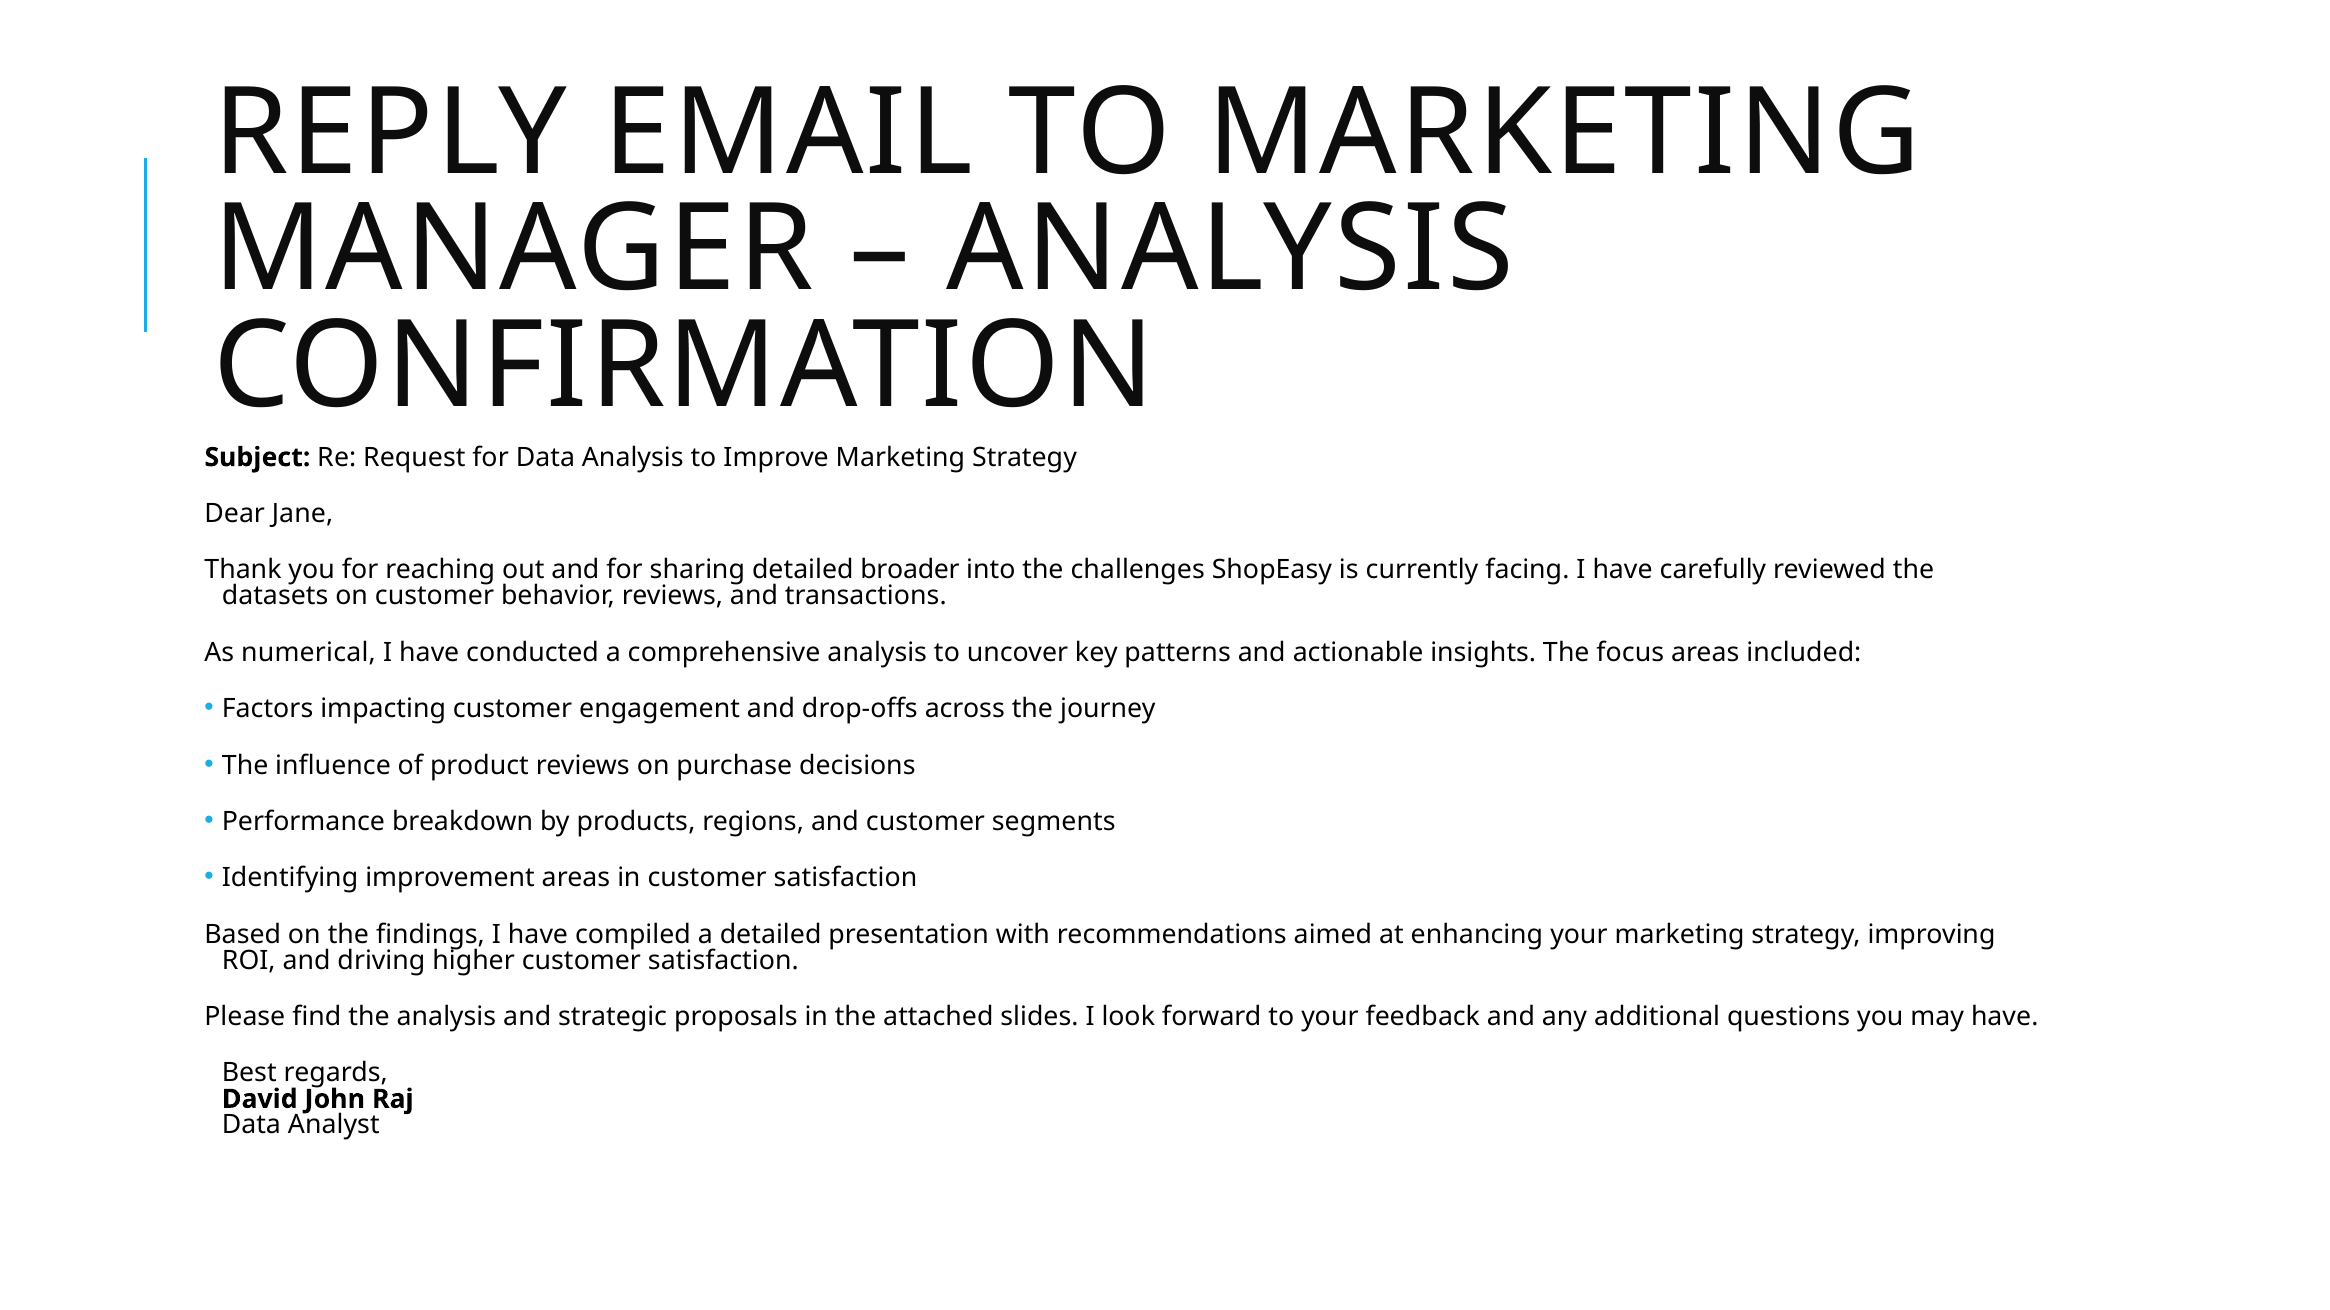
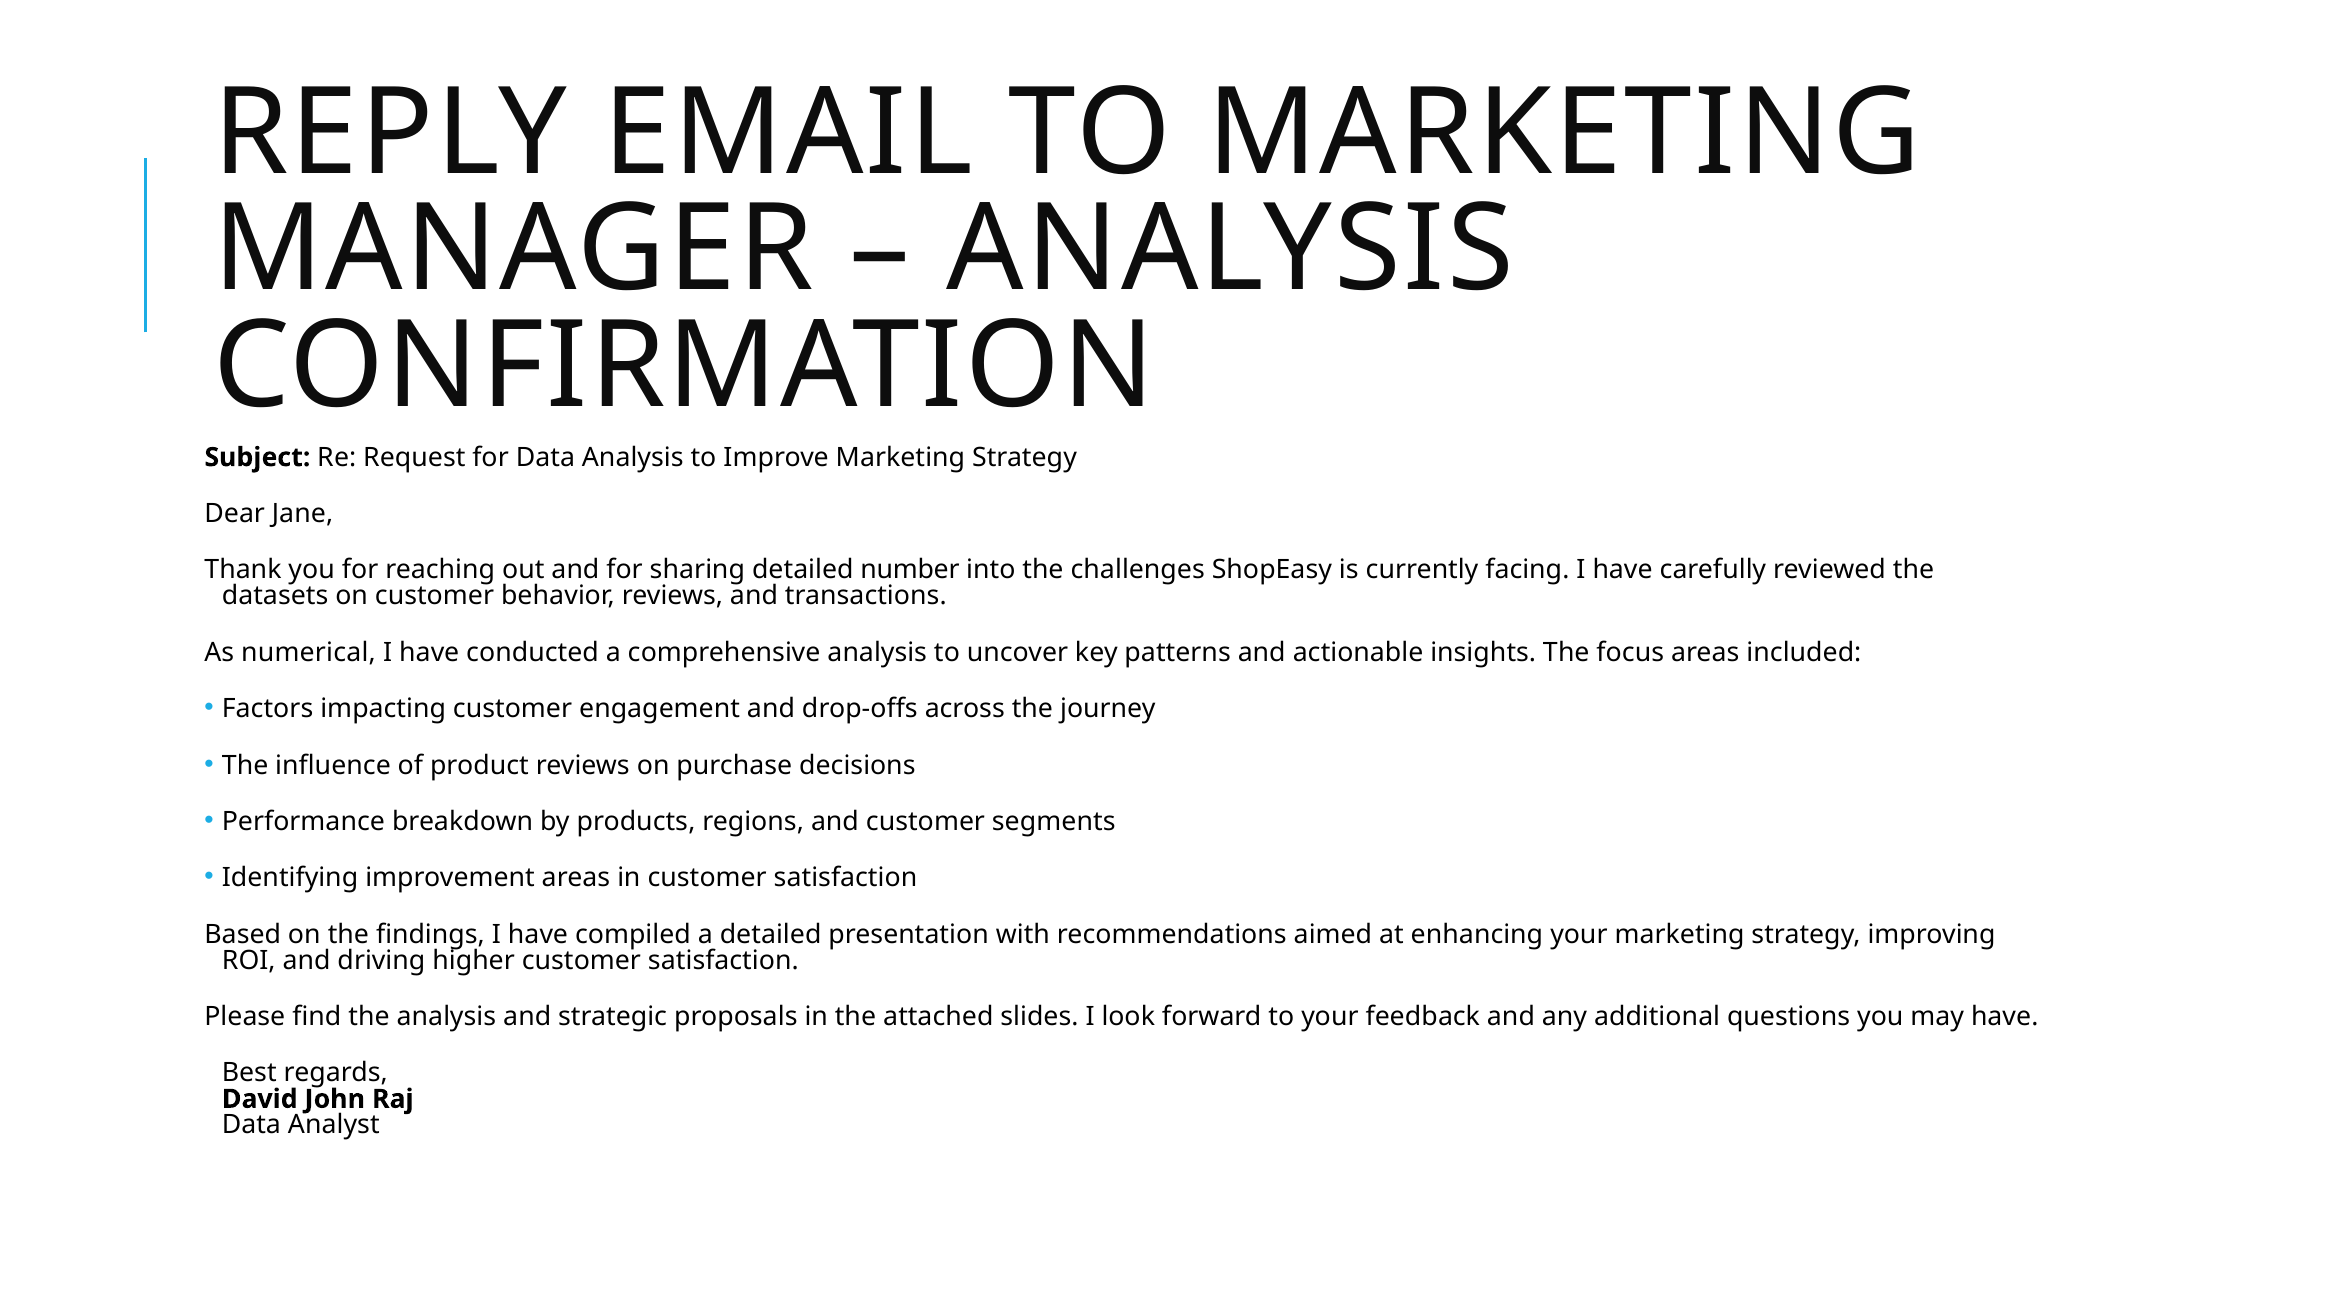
broader: broader -> number (910, 570)
